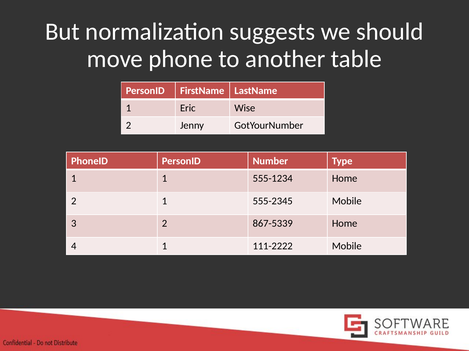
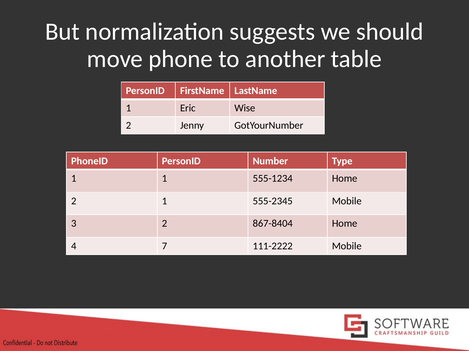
867-5339: 867-5339 -> 867-8404 (273, 224)
4 1: 1 -> 7 (165, 247)
